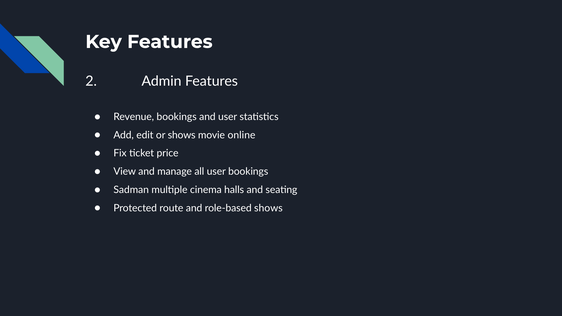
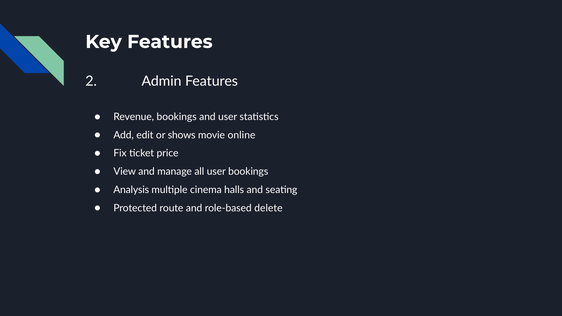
Sadman: Sadman -> Analysis (131, 190)
role-based shows: shows -> delete (268, 208)
